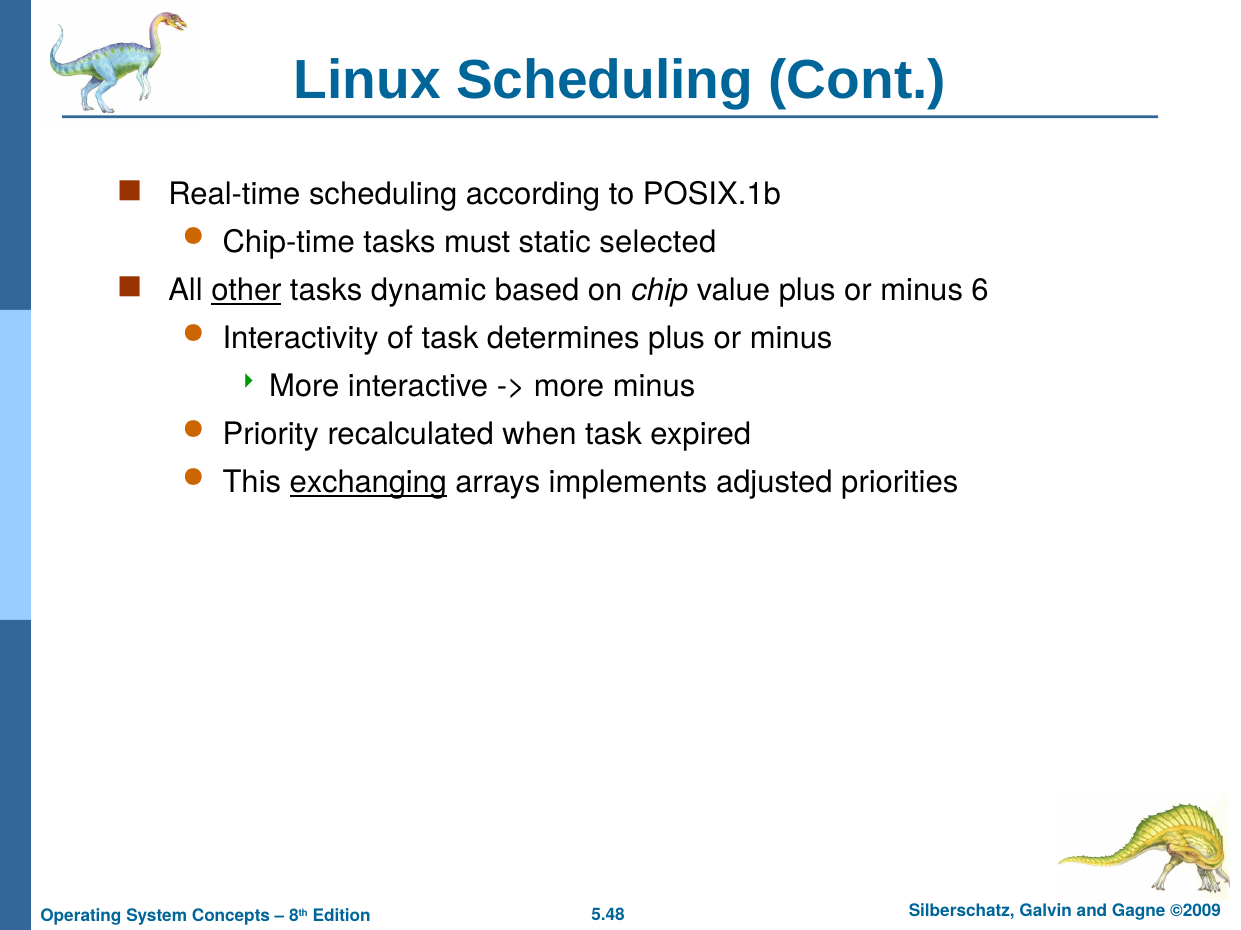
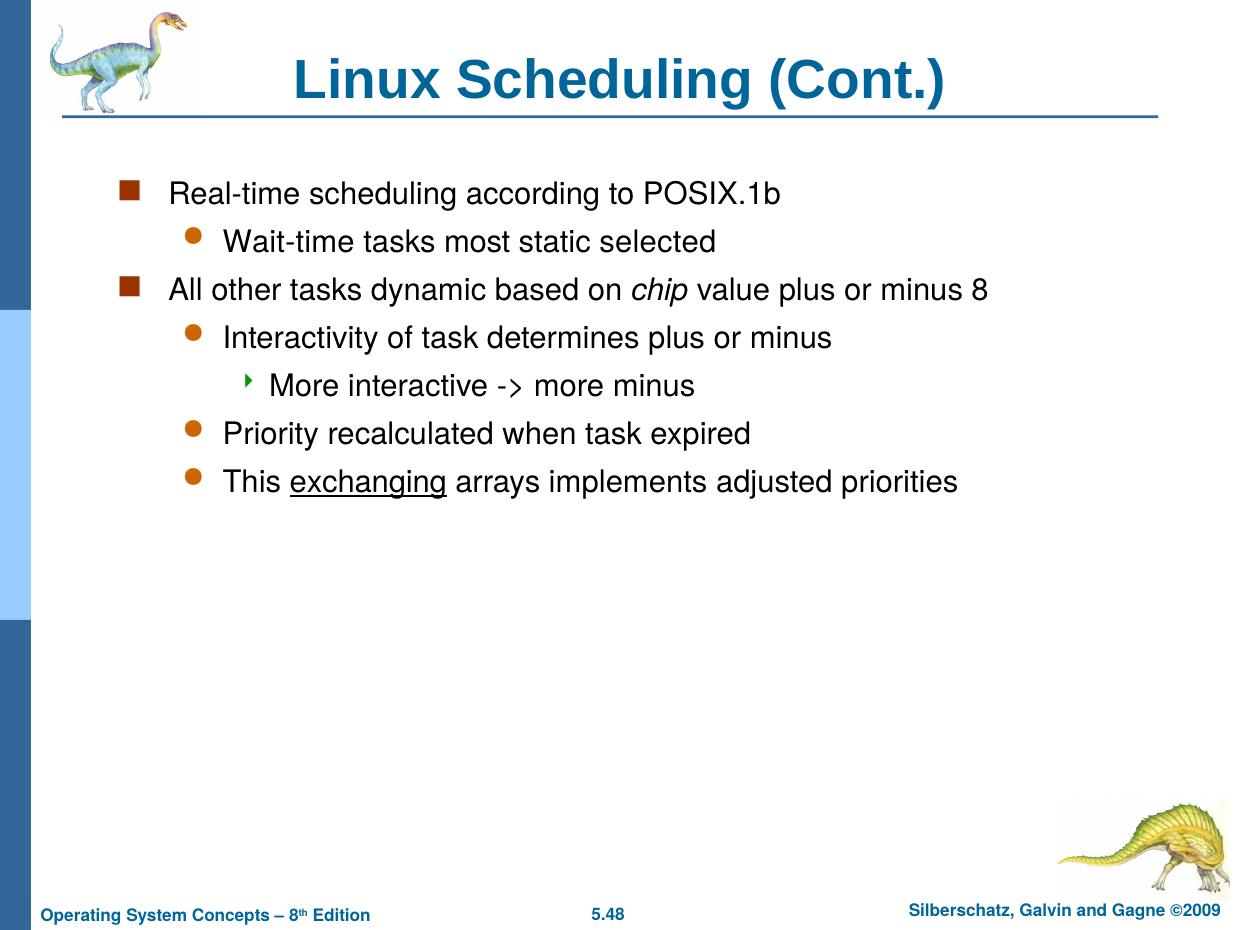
Chip-time: Chip-time -> Wait-time (289, 242)
must: must -> most (477, 242)
other underline: present -> none (246, 291)
6: 6 -> 8 (980, 291)
